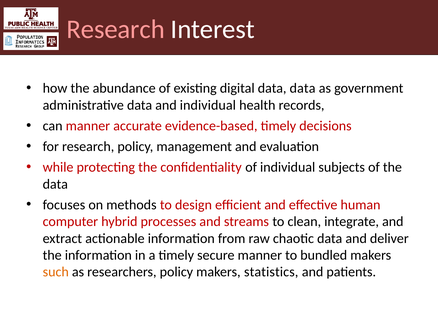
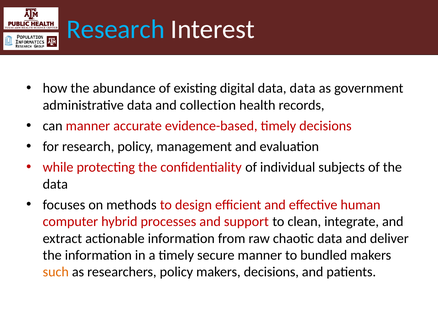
Research colour: pink -> light blue (116, 29)
and individual: individual -> collection (208, 105)
streams: streams -> support (246, 221)
makers statistics: statistics -> decisions (271, 272)
